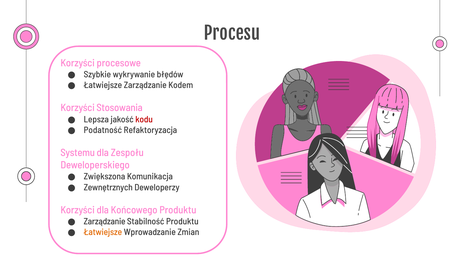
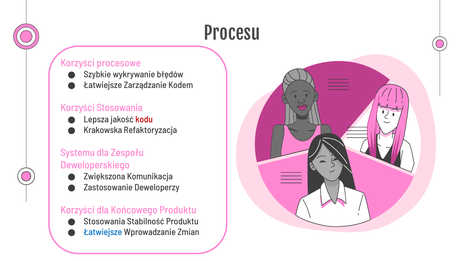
Podatność: Podatność -> Krakowska (103, 130)
Zewnętrznych: Zewnętrznych -> Zastosowanie (108, 187)
Zarządzanie: Zarządzanie -> Stosowania (104, 221)
Łatwiejsze colour: orange -> blue (103, 232)
